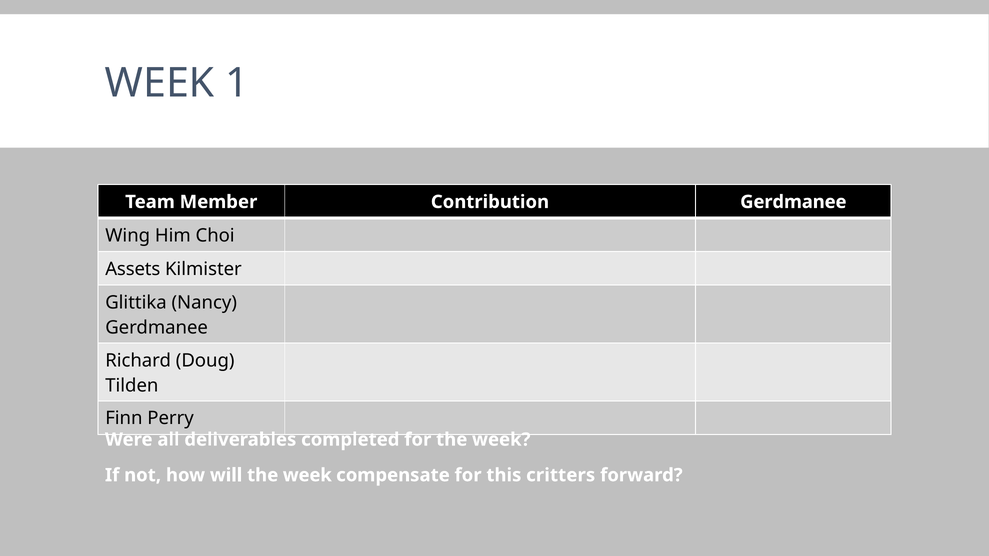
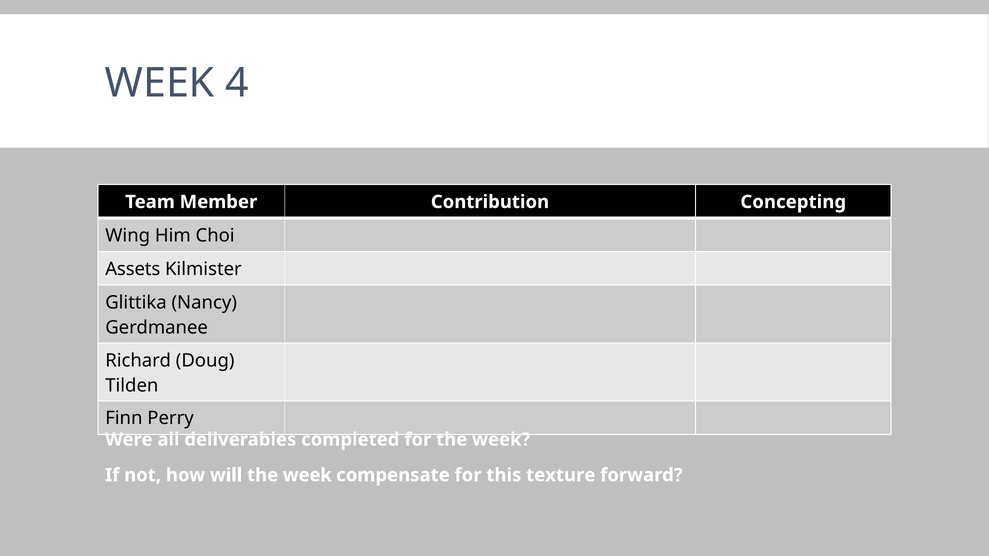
1: 1 -> 4 (237, 83)
Contribution Gerdmanee: Gerdmanee -> Concepting (793, 202)
critters: critters -> texture (561, 475)
